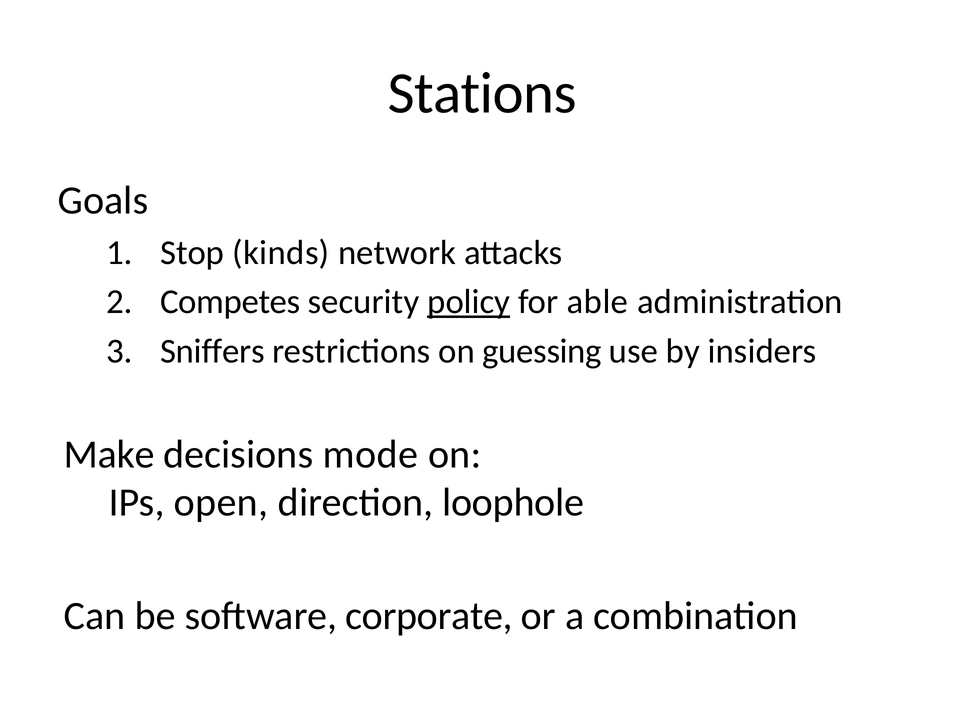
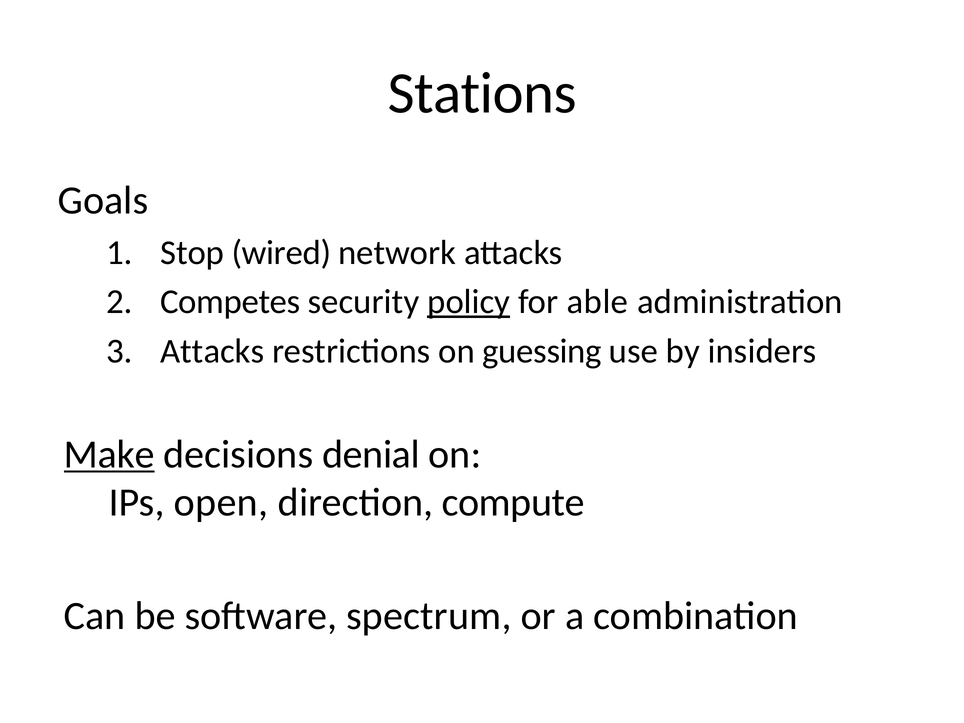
kinds: kinds -> wired (281, 253)
Sniffers: Sniffers -> Attacks (212, 351)
Make underline: none -> present (109, 454)
mode: mode -> denial (371, 454)
loophole: loophole -> compute (513, 502)
corporate: corporate -> spectrum (429, 616)
